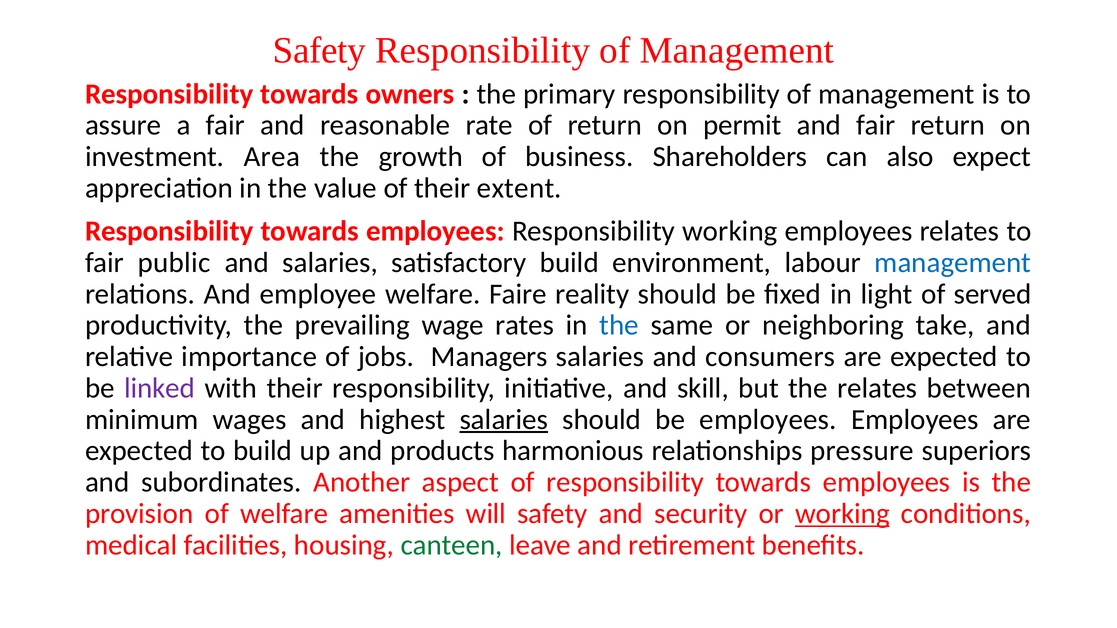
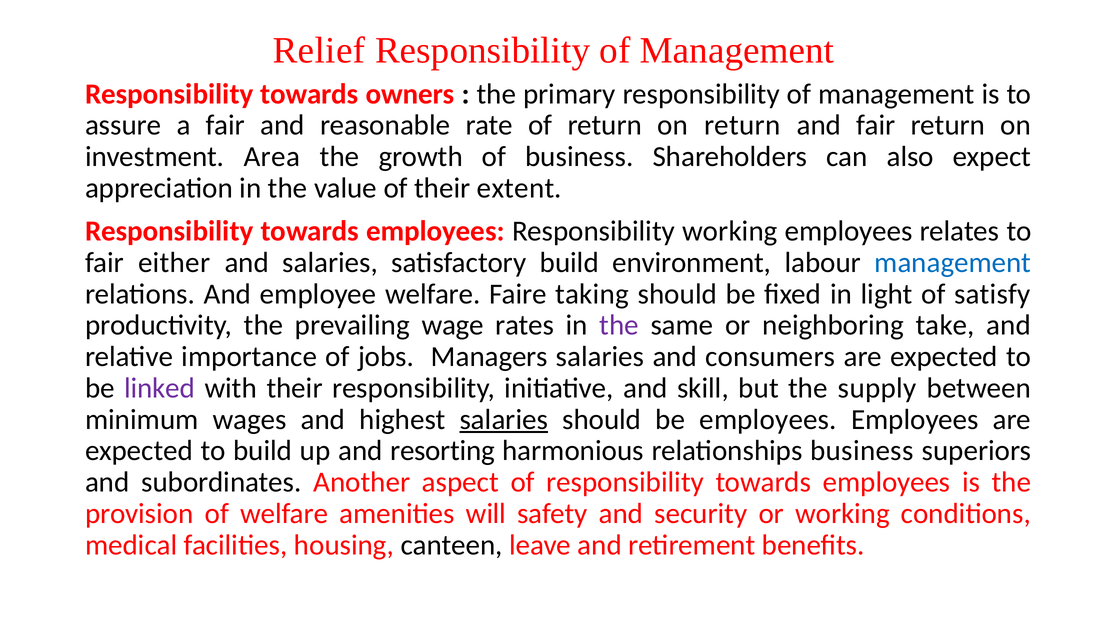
Safety: Safety -> Relief (319, 50)
on permit: permit -> return (742, 125)
public: public -> either (174, 263)
reality: reality -> taking (592, 294)
served: served -> satisfy (992, 294)
the colour: blue -> purple (619, 325)
the relates: relates -> supply (877, 388)
products: products -> resorting (443, 451)
relationships pressure: pressure -> business (862, 451)
working underline: present -> none (842, 514)
canteen colour: green -> black (452, 545)
